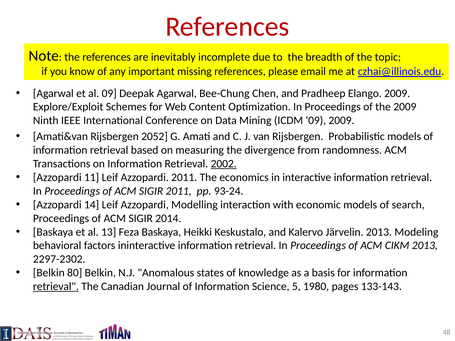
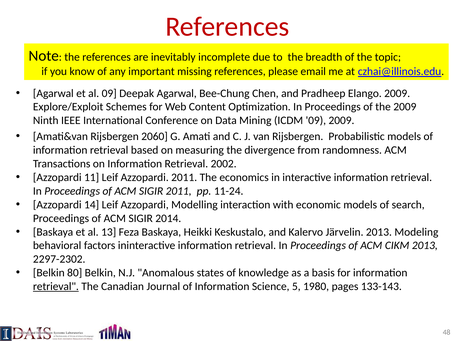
2052: 2052 -> 2060 (155, 137)
2002 underline: present -> none (224, 164)
93-24: 93-24 -> 11-24 (229, 191)
